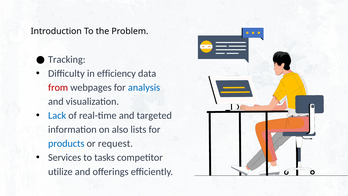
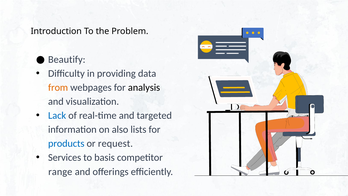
Tracking: Tracking -> Beautify (67, 59)
efficiency: efficiency -> providing (116, 73)
from colour: red -> orange (58, 87)
analysis colour: blue -> black (144, 87)
tasks: tasks -> basis (105, 157)
utilize: utilize -> range (60, 171)
